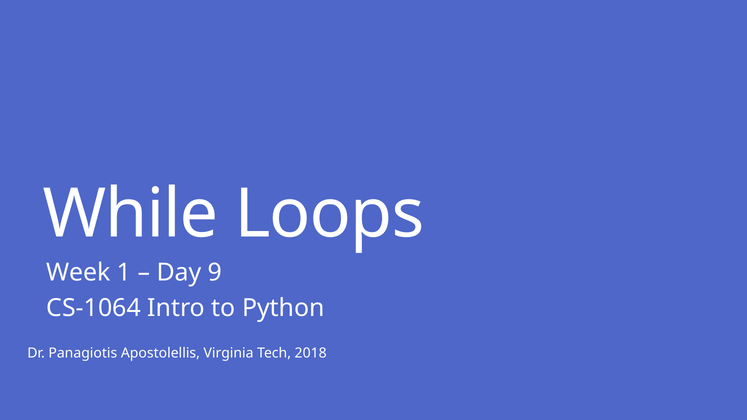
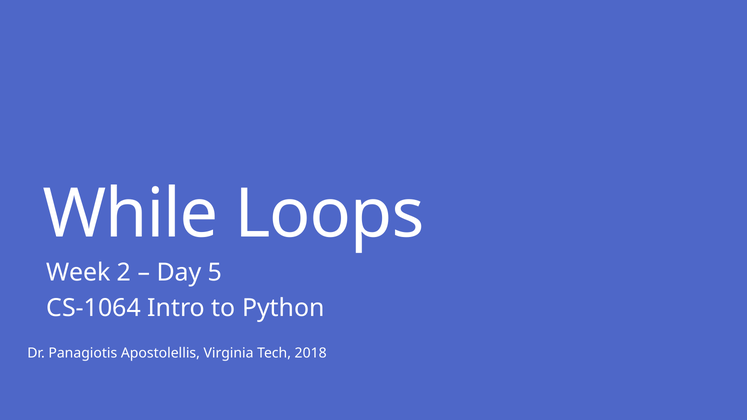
1: 1 -> 2 (124, 273)
9: 9 -> 5 (215, 273)
